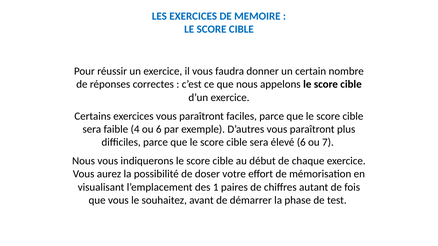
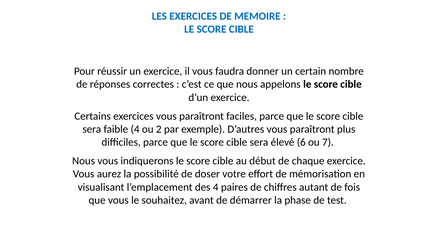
ou 6: 6 -> 2 (159, 129)
des 1: 1 -> 4 (216, 187)
